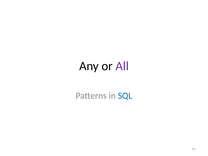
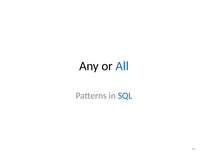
All colour: purple -> blue (122, 66)
